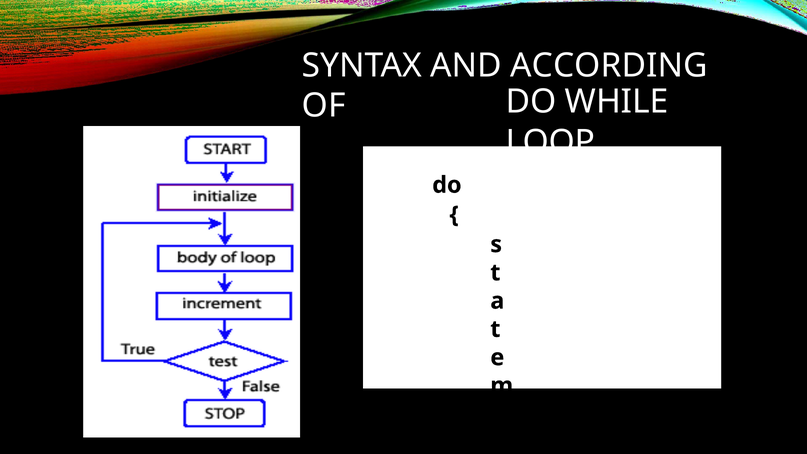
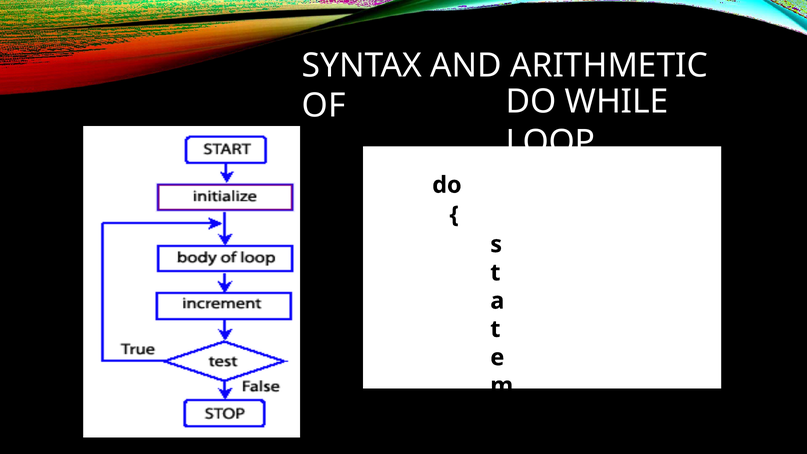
ACCORDING: ACCORDING -> ARITHMETIC (609, 65)
